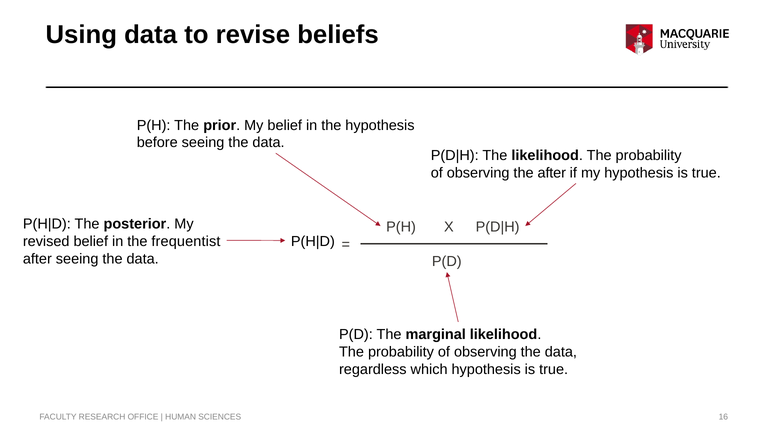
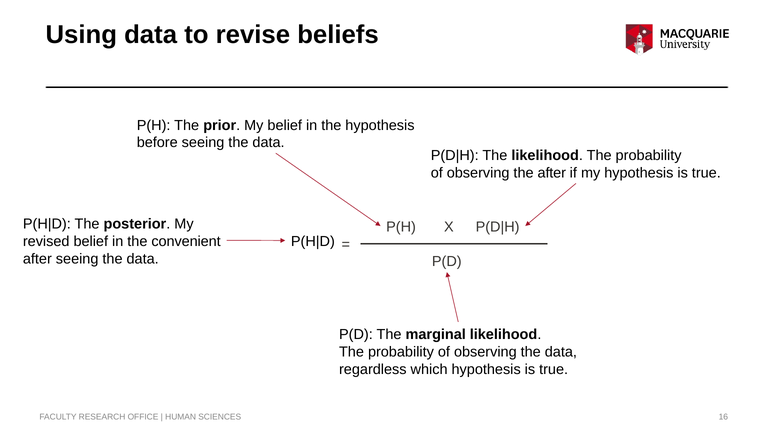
frequentist: frequentist -> convenient (186, 241)
